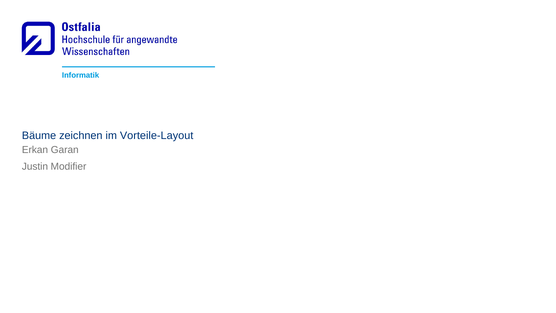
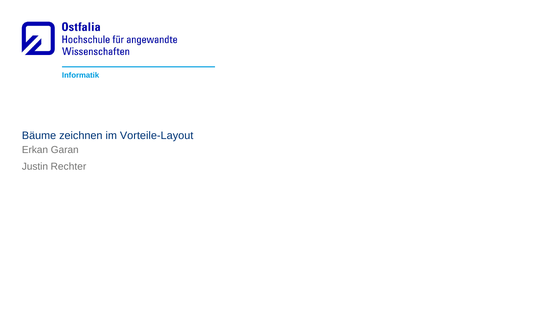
Modifier: Modifier -> Rechter (68, 167)
